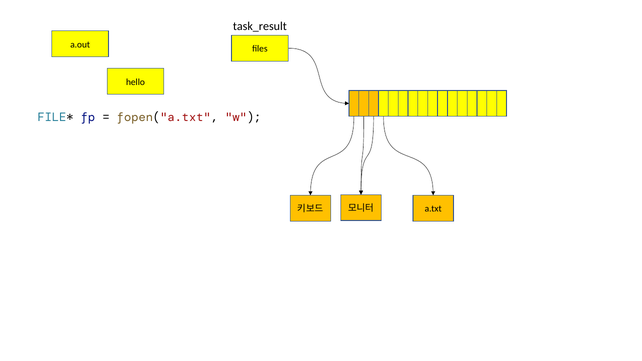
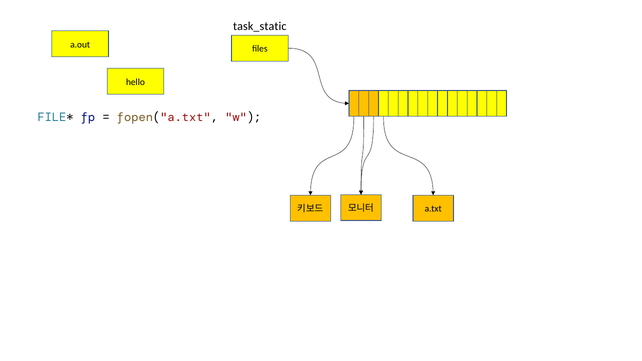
task_result: task_result -> task_static (260, 26)
